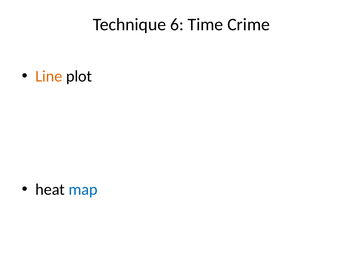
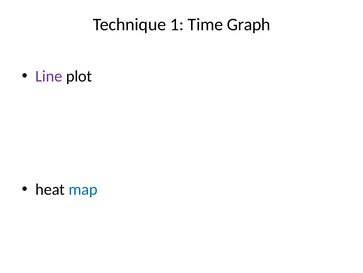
6: 6 -> 1 (177, 25)
Crime: Crime -> Graph (249, 25)
Line colour: orange -> purple (49, 76)
